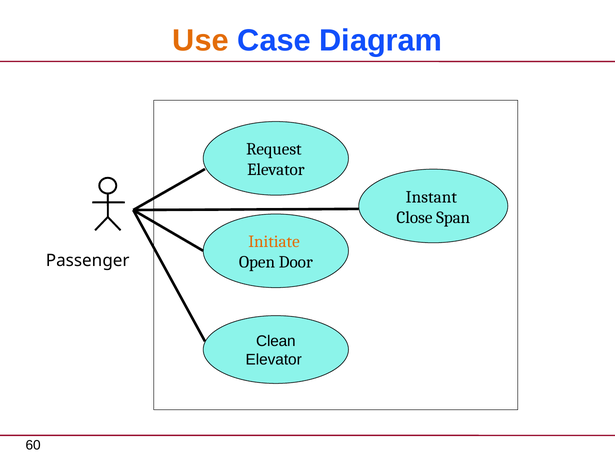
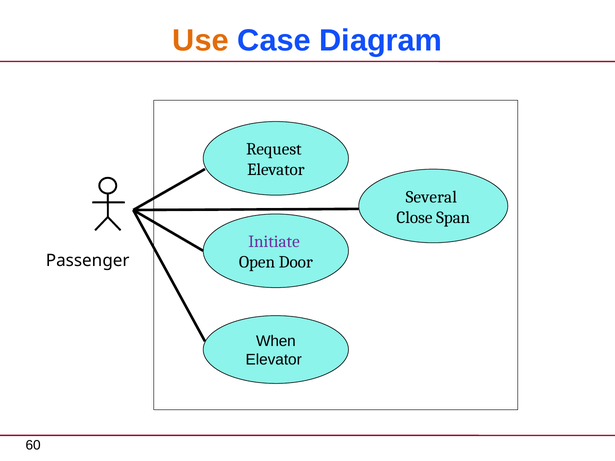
Instant: Instant -> Several (431, 197)
Initiate colour: orange -> purple (274, 242)
Clean: Clean -> When (276, 342)
